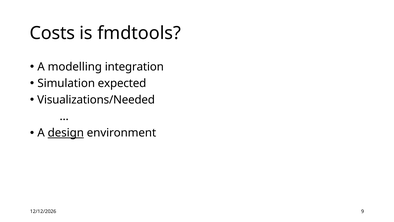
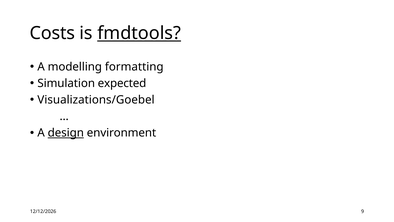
fmdtools underline: none -> present (139, 33)
integration: integration -> formatting (134, 67)
Visualizations/Needed: Visualizations/Needed -> Visualizations/Goebel (96, 100)
